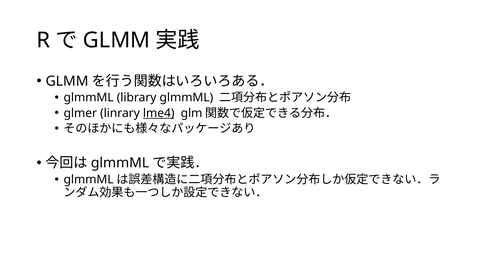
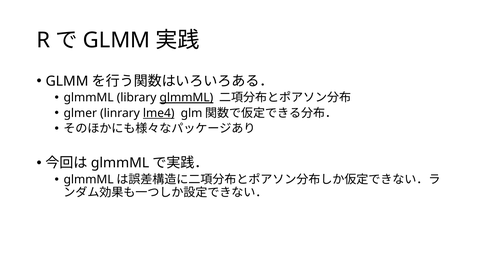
glmmML underline: none -> present (186, 98)
